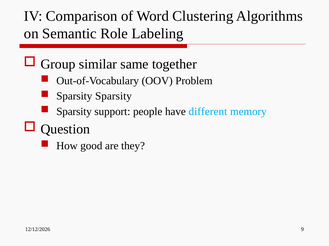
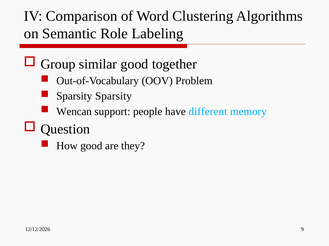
similar same: same -> good (134, 64)
Sparsity: Sparsity -> Wencan (74, 112)
